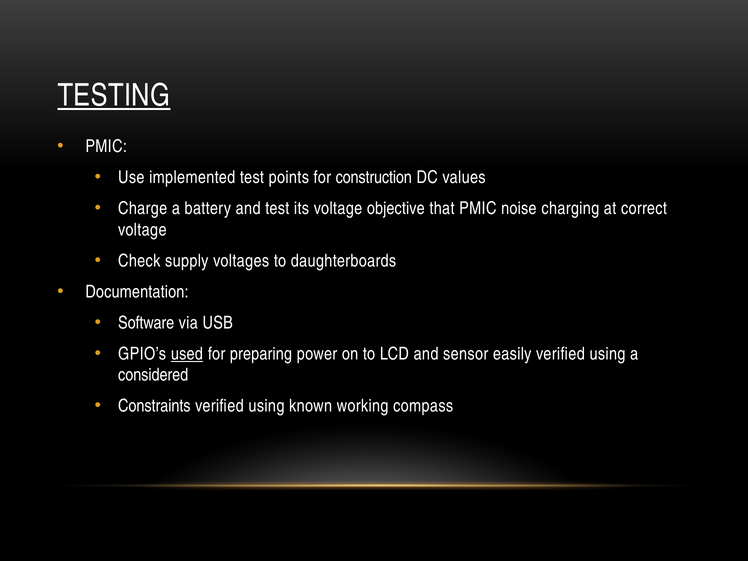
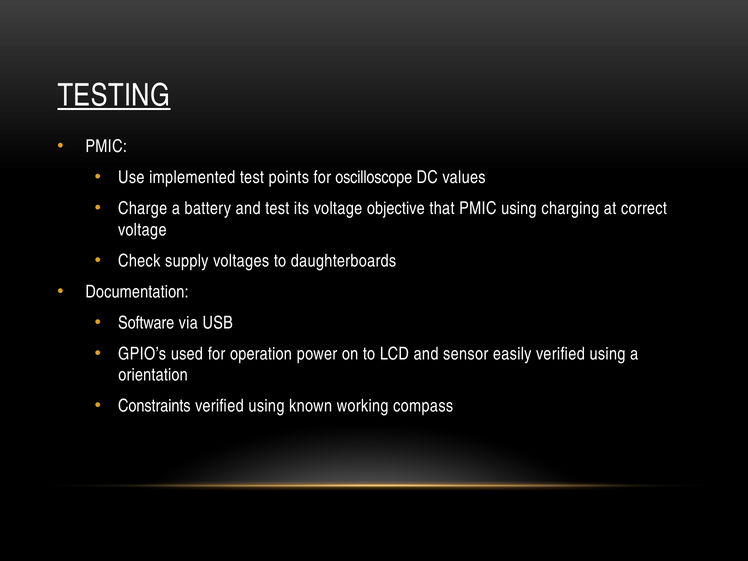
construction: construction -> oscilloscope (374, 178)
PMIC noise: noise -> using (519, 209)
used underline: present -> none (187, 354)
preparing: preparing -> operation (261, 354)
considered: considered -> orientation (153, 375)
